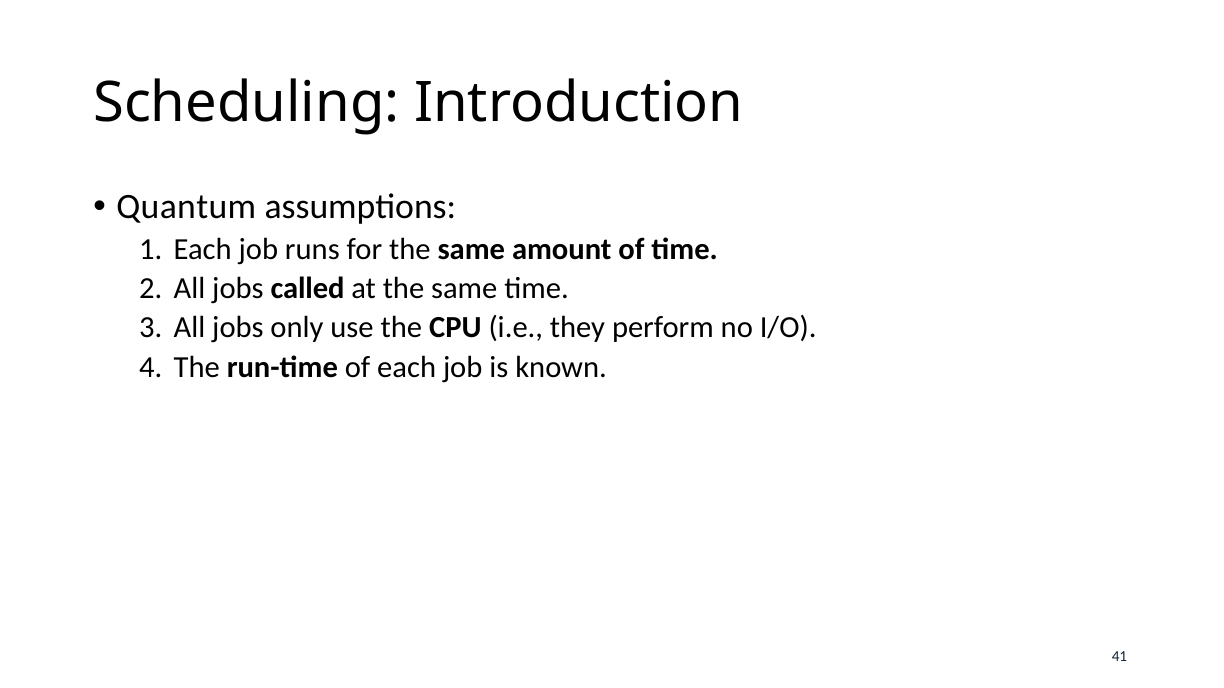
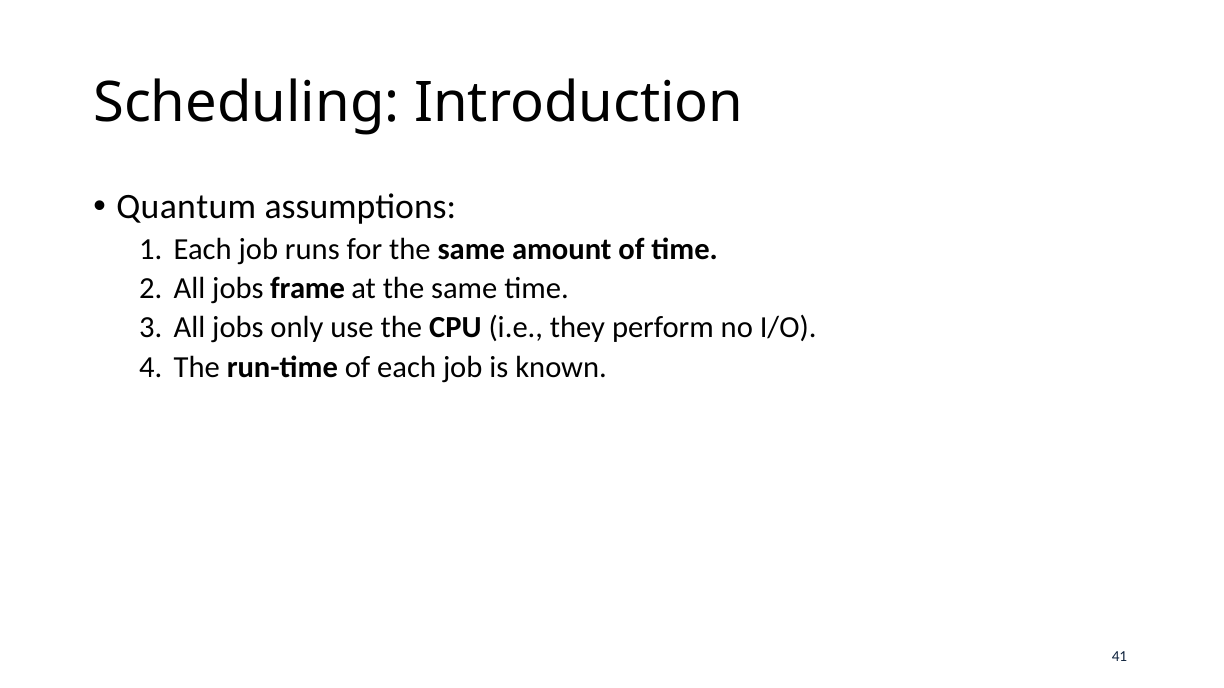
called: called -> frame (308, 289)
